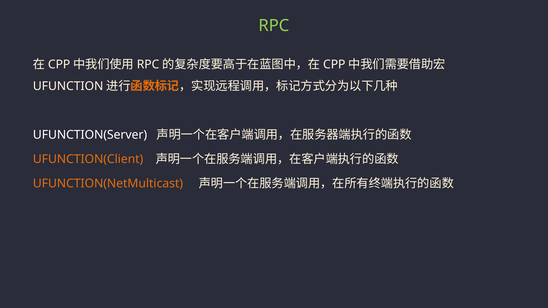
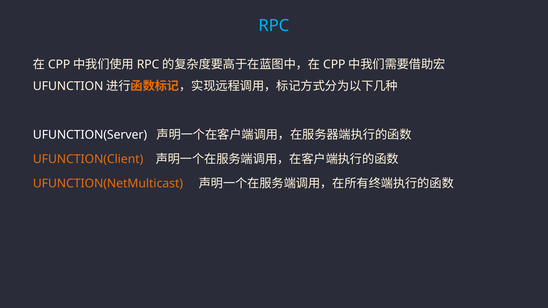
RPC colour: light green -> light blue (274, 26)
